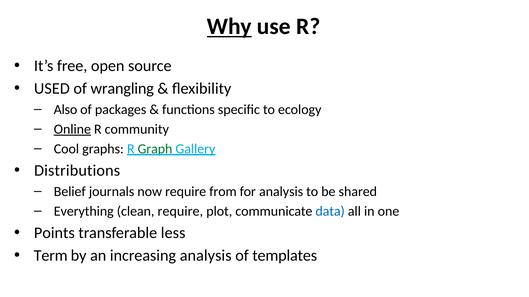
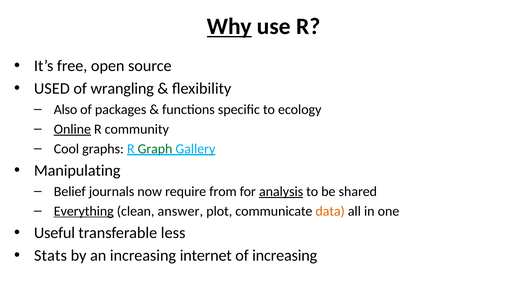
Distributions: Distributions -> Manipulating (77, 171)
analysis underline: none -> present (281, 192)
Everything underline: none -> present (84, 211)
clean require: require -> answer (180, 211)
data colour: blue -> orange (330, 211)
Points: Points -> Useful (54, 233)
Term: Term -> Stats (50, 256)
increasing analysis: analysis -> internet (206, 256)
of templates: templates -> increasing (285, 256)
